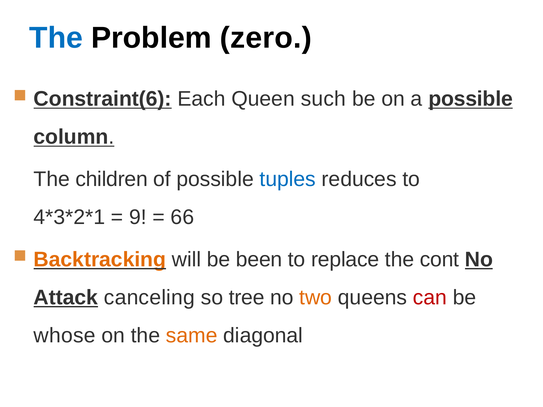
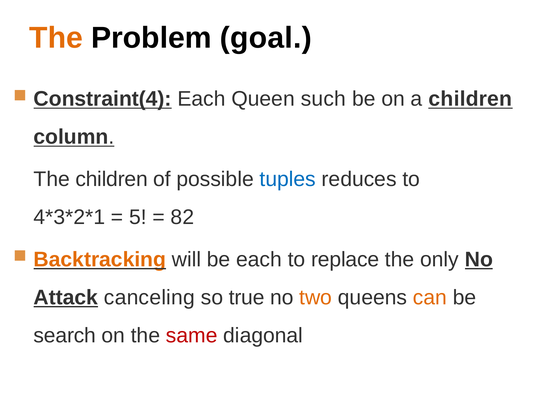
The colour: blue -> orange (56, 38)
zero: zero -> goal (266, 38)
Constraint(6: Constraint(6 -> Constraint(4 (103, 99)
a possible: possible -> children (470, 99)
9: 9 -> 5 (138, 217)
66: 66 -> 82 (182, 217)
be been: been -> each (259, 260)
cont: cont -> only (439, 260)
tree: tree -> true (247, 298)
can colour: red -> orange (430, 298)
whose: whose -> search (65, 336)
same colour: orange -> red (192, 336)
